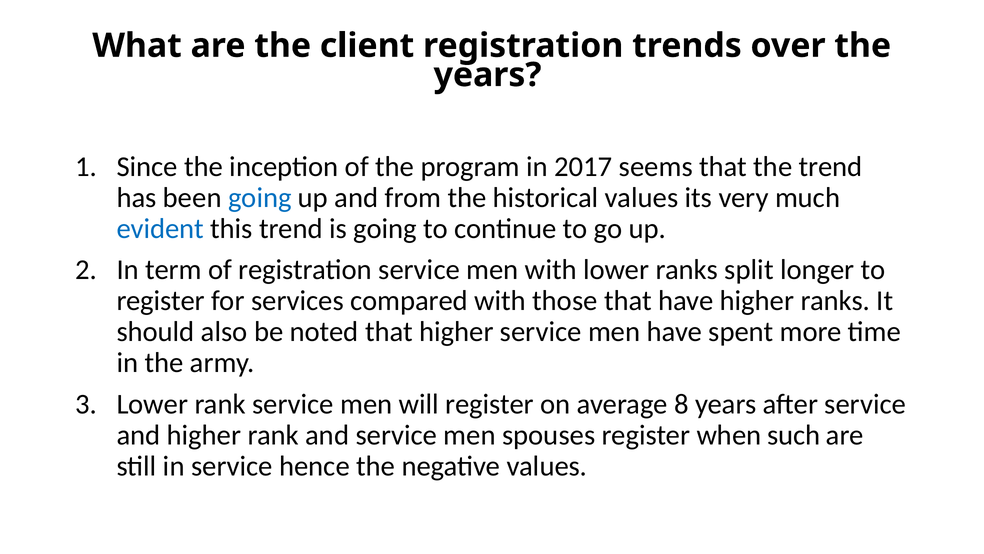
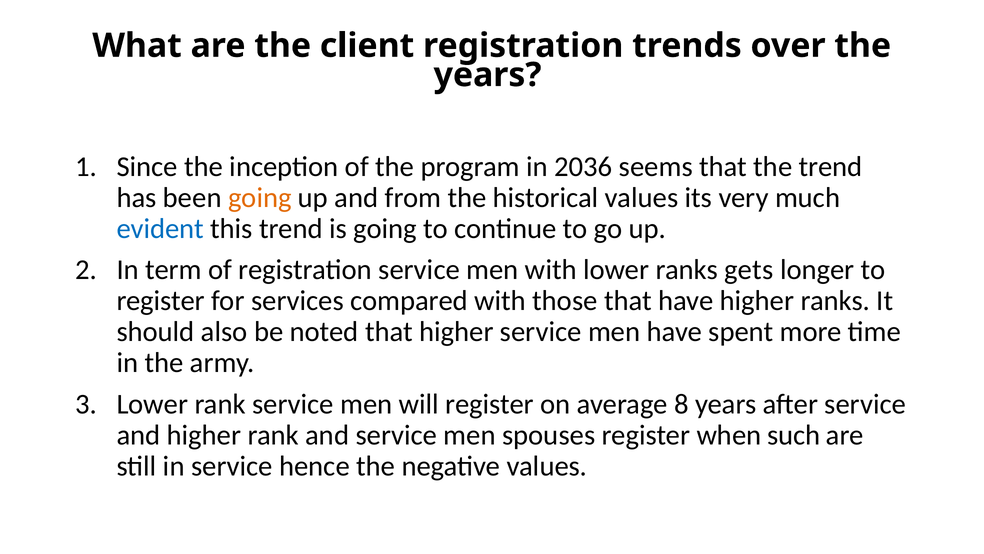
2017: 2017 -> 2036 (583, 166)
going colour: blue -> orange (260, 197)
split: split -> gets (749, 270)
